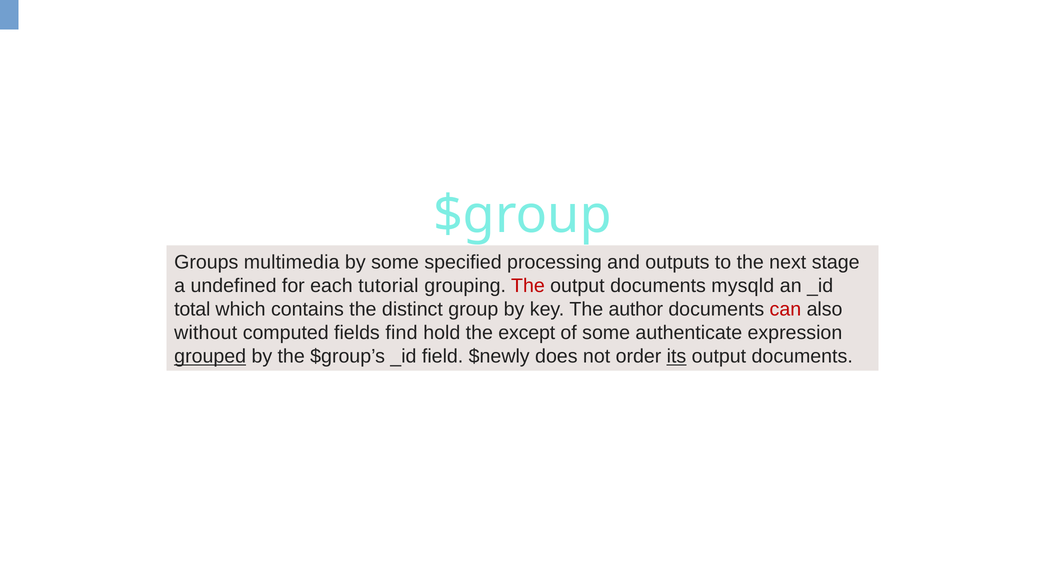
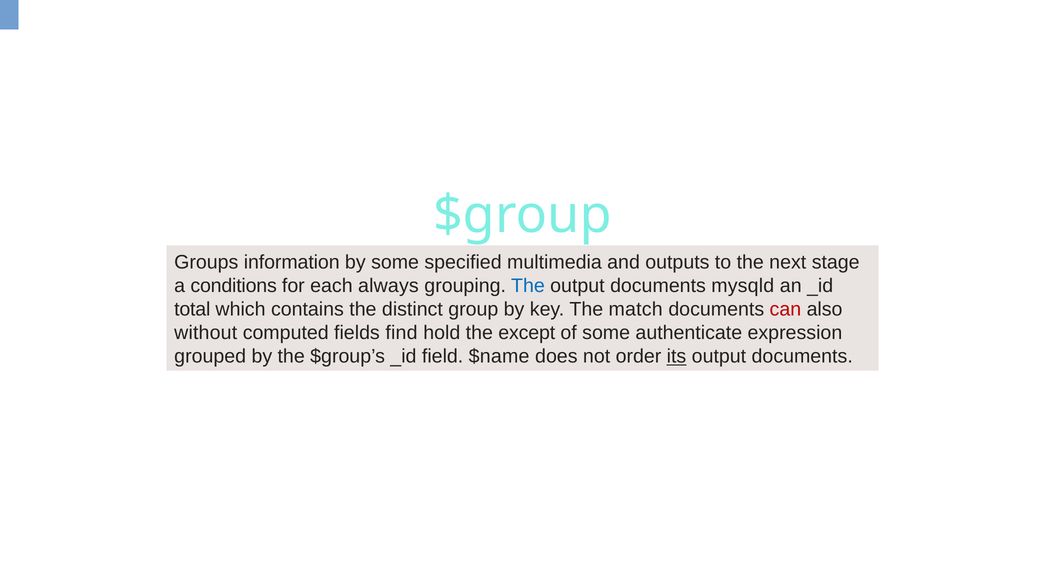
multimedia: multimedia -> information (292, 262)
processing: processing -> multimedia (554, 262)
undefined: undefined -> conditions (234, 286)
tutorial: tutorial -> always (388, 286)
The colour: red -> blue (528, 286)
author: author -> match (636, 309)
grouped underline: present -> none (210, 356)
$newly: $newly -> $name (499, 356)
